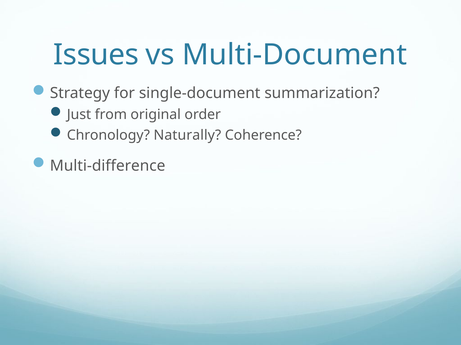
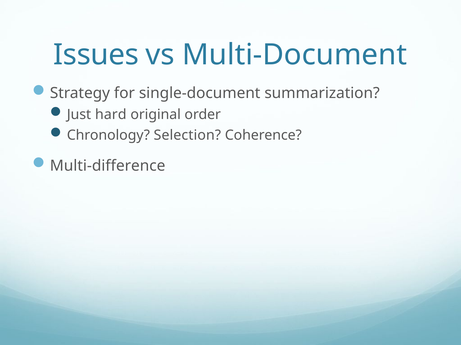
from: from -> hard (111, 115)
Naturally: Naturally -> Selection (187, 135)
